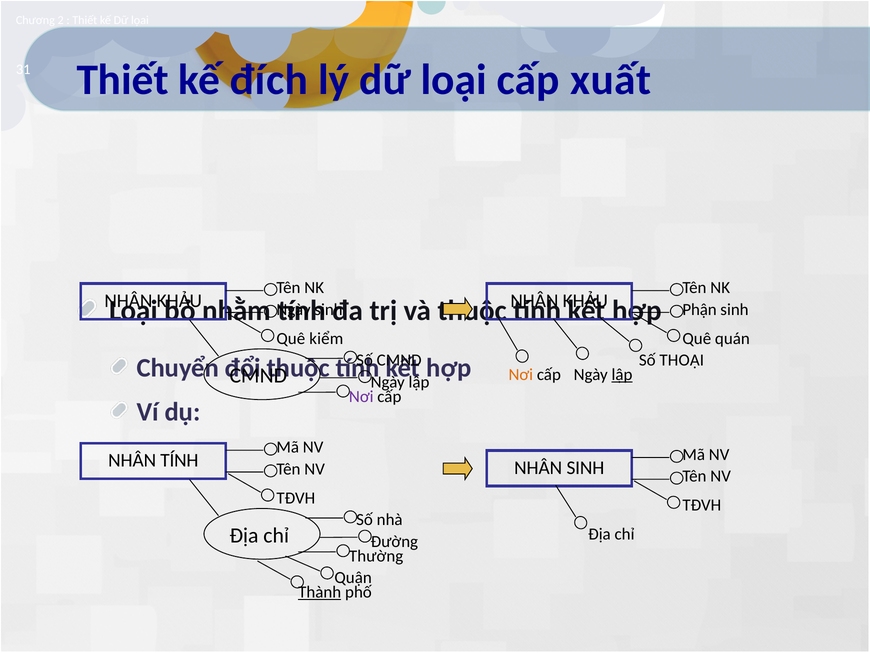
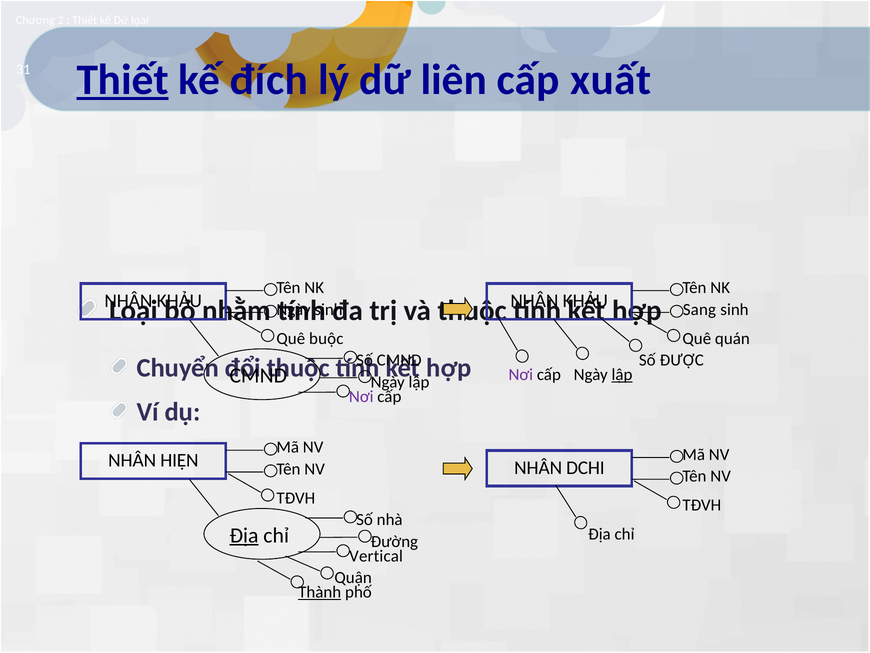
Thiết underline: none -> present (123, 80)
dữ loại: loại -> liên (454, 80)
Phận: Phận -> Sang (699, 309)
kiểm: kiểm -> buộc (326, 338)
THOẠI: THOẠI -> ĐƯỢC (682, 360)
Nơi colour: orange -> purple (521, 374)
NHÂN TÍNH: TÍNH -> HIỆN (179, 460)
NHÂN SINH: SINH -> DCHI (585, 467)
Địa underline: none -> present (244, 535)
Thường: Thường -> Vertical (376, 556)
